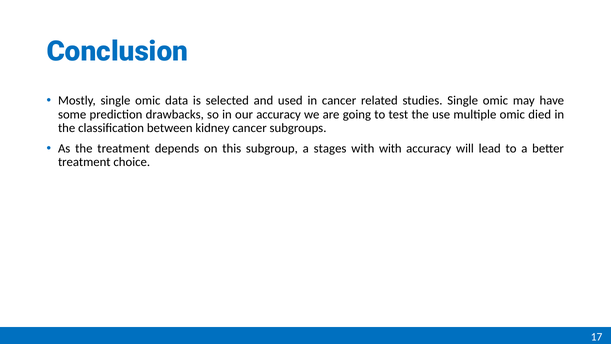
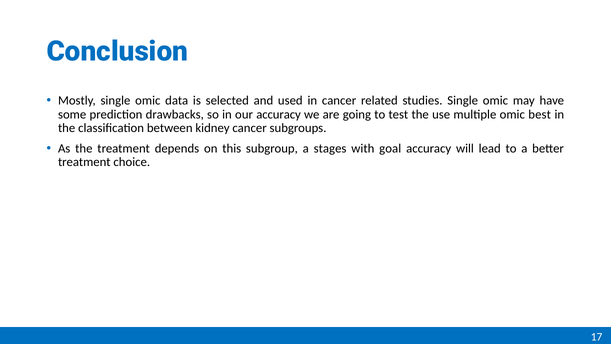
died: died -> best (540, 114)
with with: with -> goal (390, 148)
